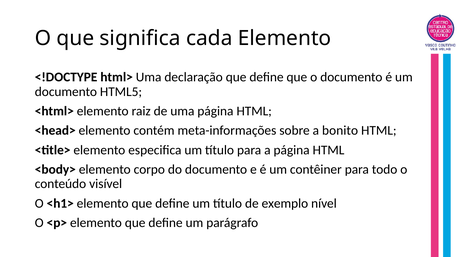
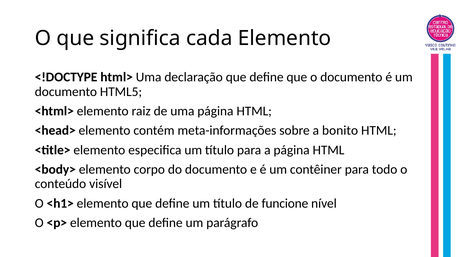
exemplo: exemplo -> funcione (285, 203)
